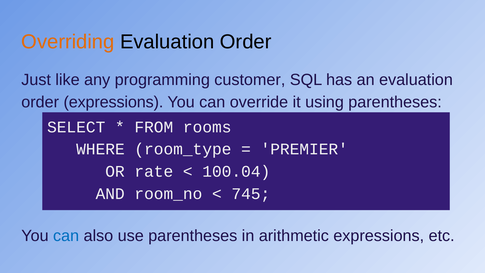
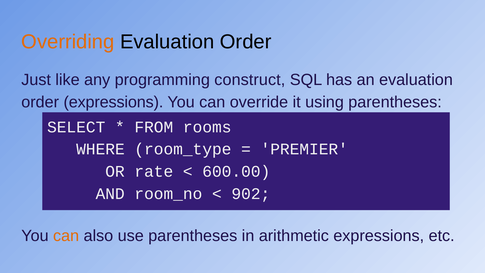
customer: customer -> construct (250, 80)
100.04: 100.04 -> 600.00 (236, 172)
745: 745 -> 902 (251, 194)
can colour: blue -> orange (66, 236)
